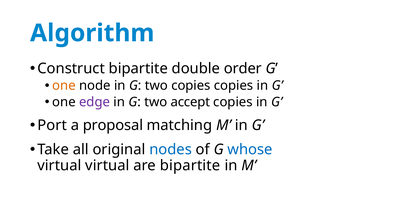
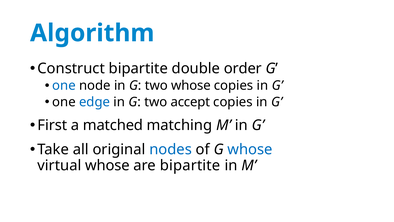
one colour: orange -> blue (64, 86)
two copies: copies -> whose (191, 86)
edge colour: purple -> blue (95, 102)
Port: Port -> First (52, 125)
proposal: proposal -> matched (113, 125)
virtual virtual: virtual -> whose (107, 165)
